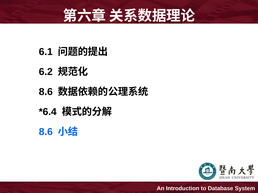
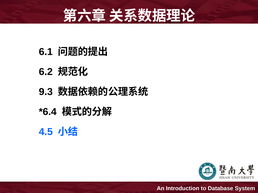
8.6: 8.6 -> 9.3 (46, 92)
8.6: 8.6 -> 4.5 (46, 132)
